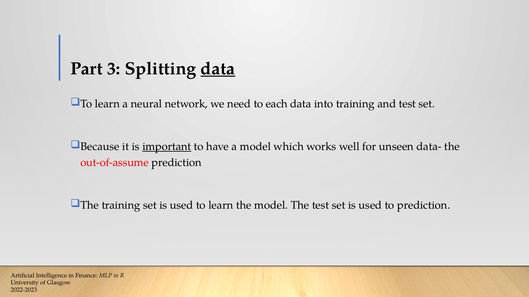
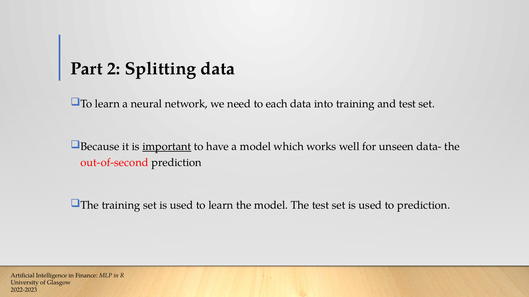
3: 3 -> 2 (114, 69)
data underline: present -> none (218, 69)
out-of-assume: out-of-assume -> out-of-second (115, 163)
